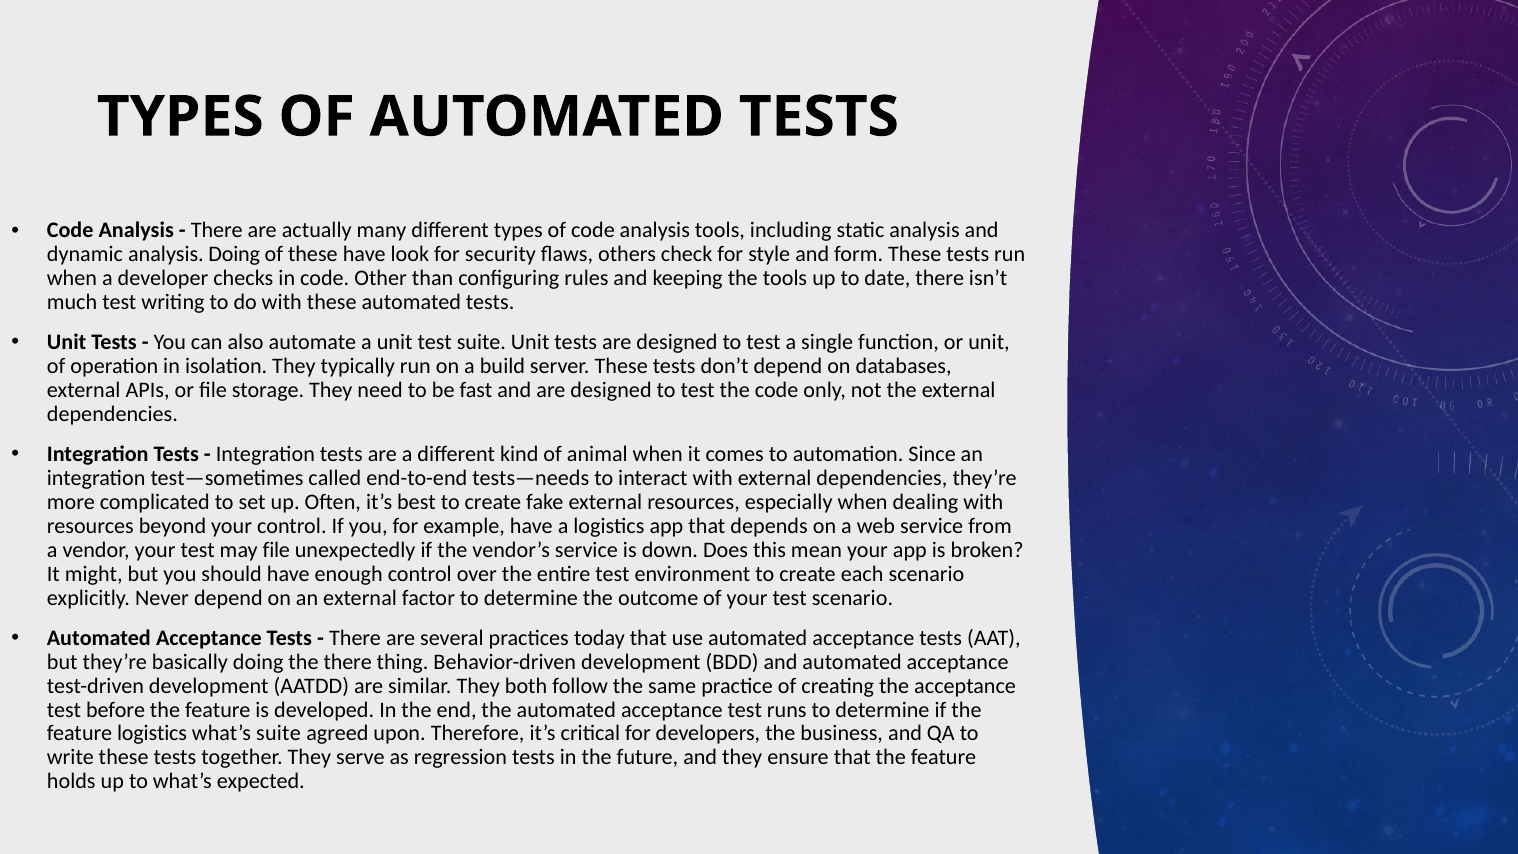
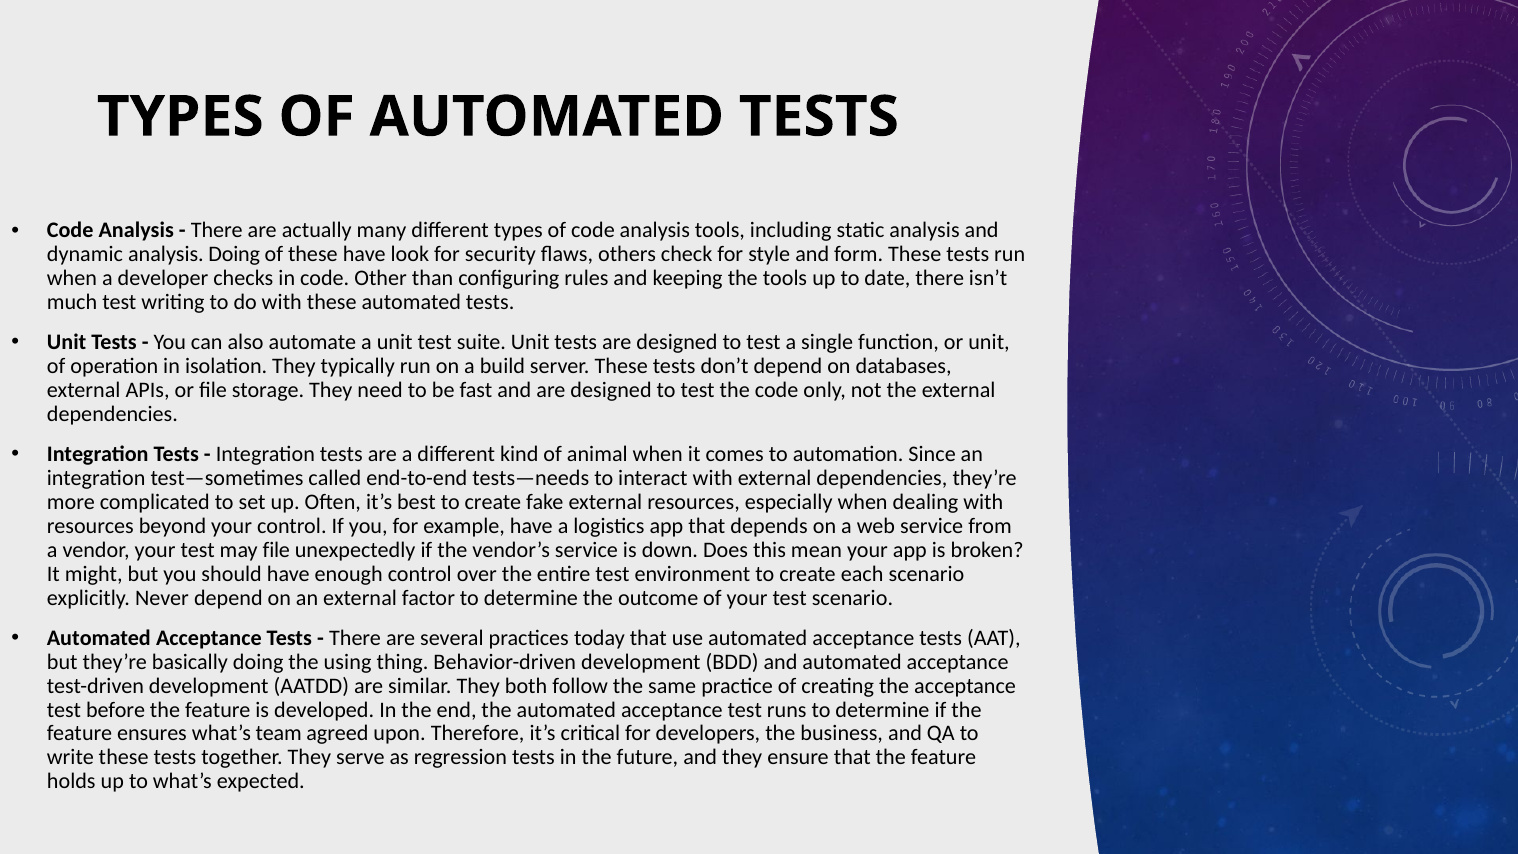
the there: there -> using (348, 662)
feature logistics: logistics -> ensures (152, 734)
what’s suite: suite -> team (279, 734)
